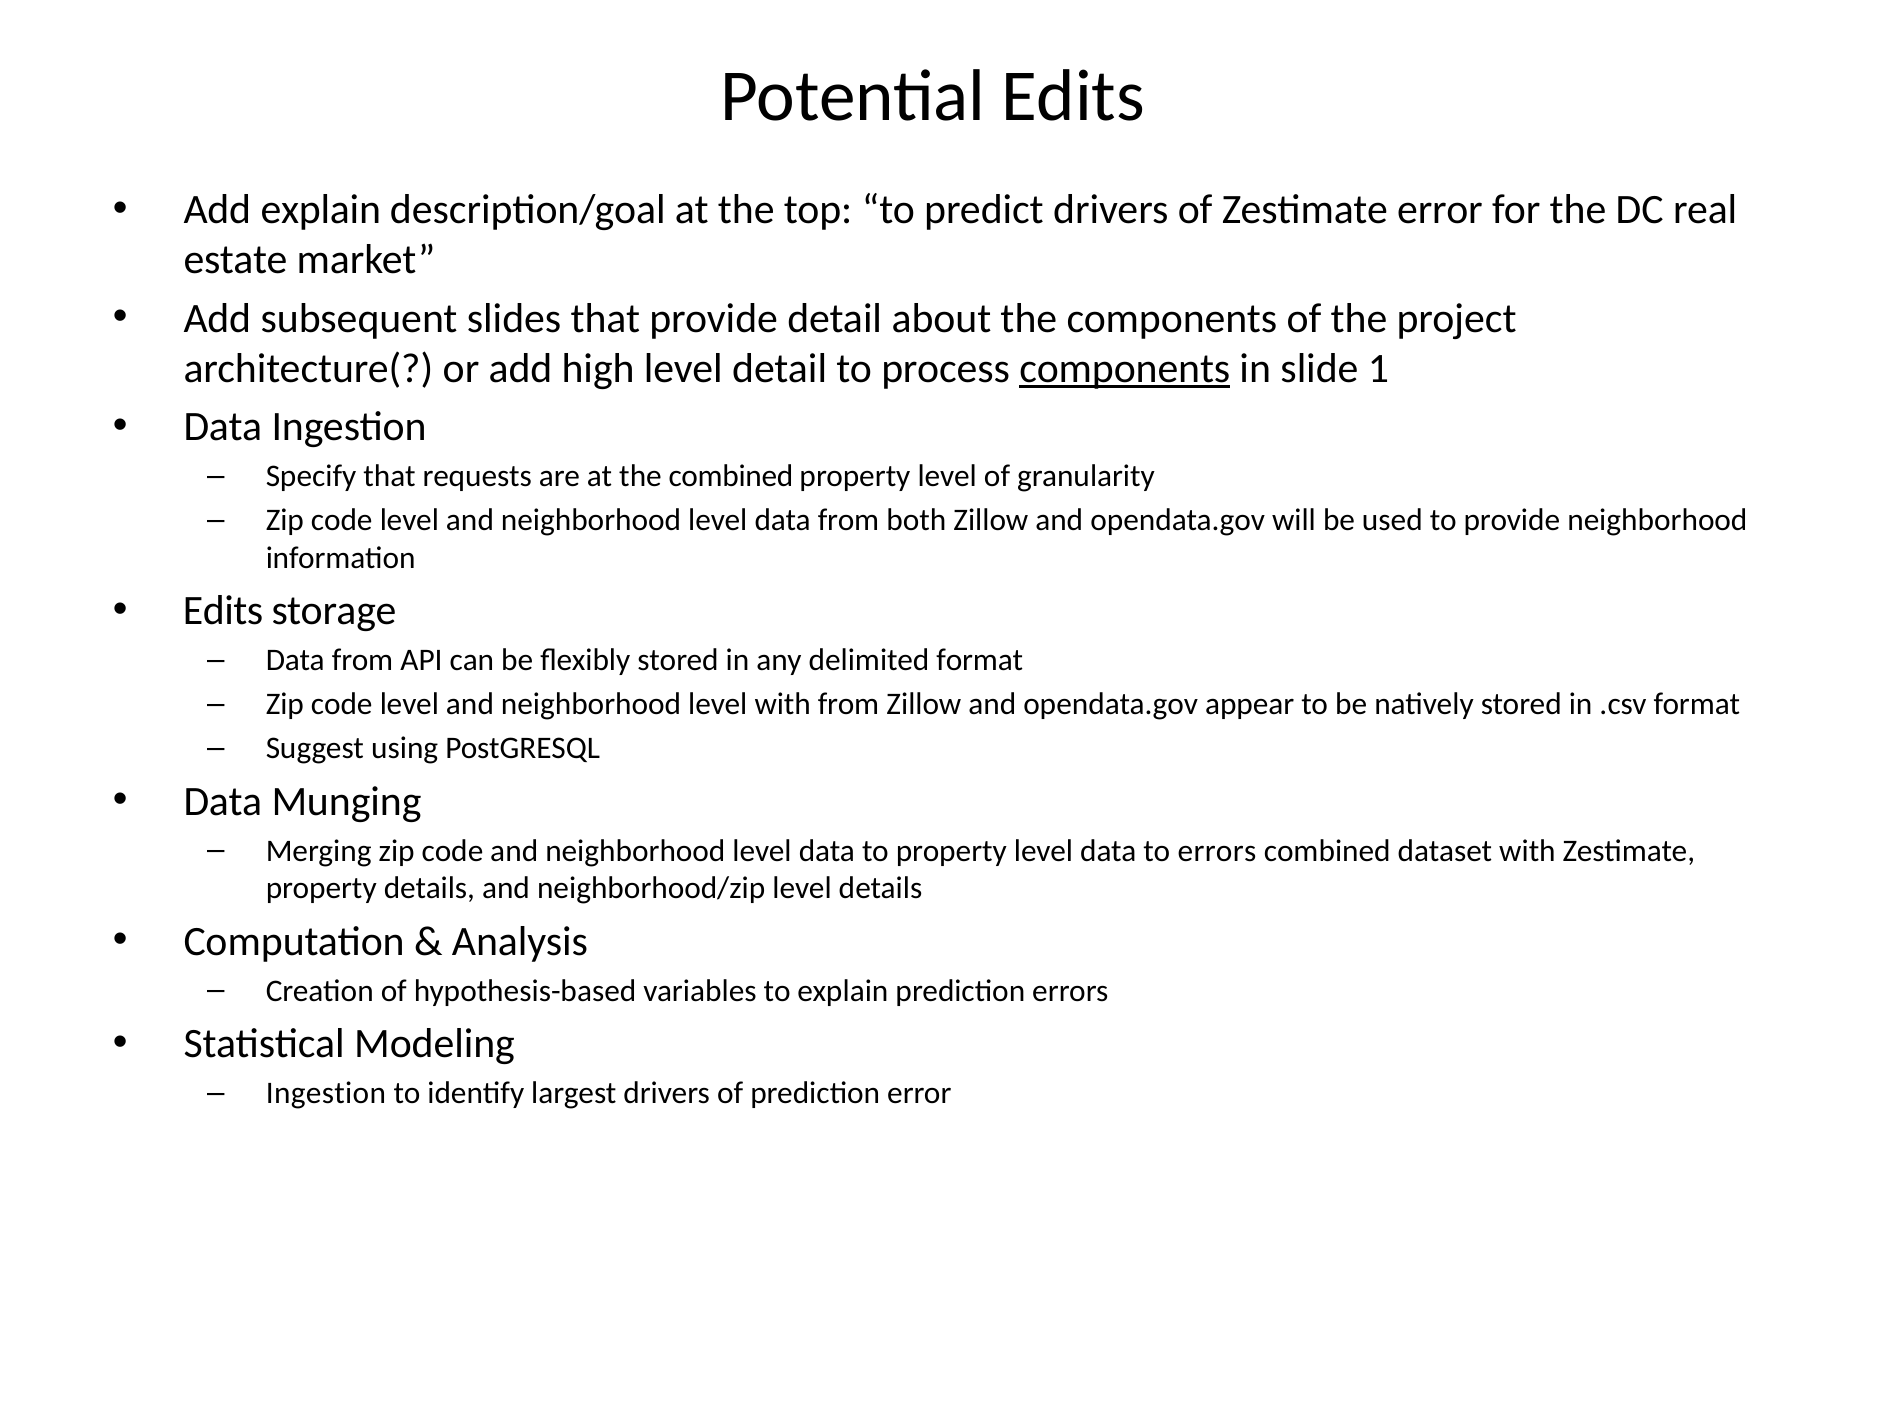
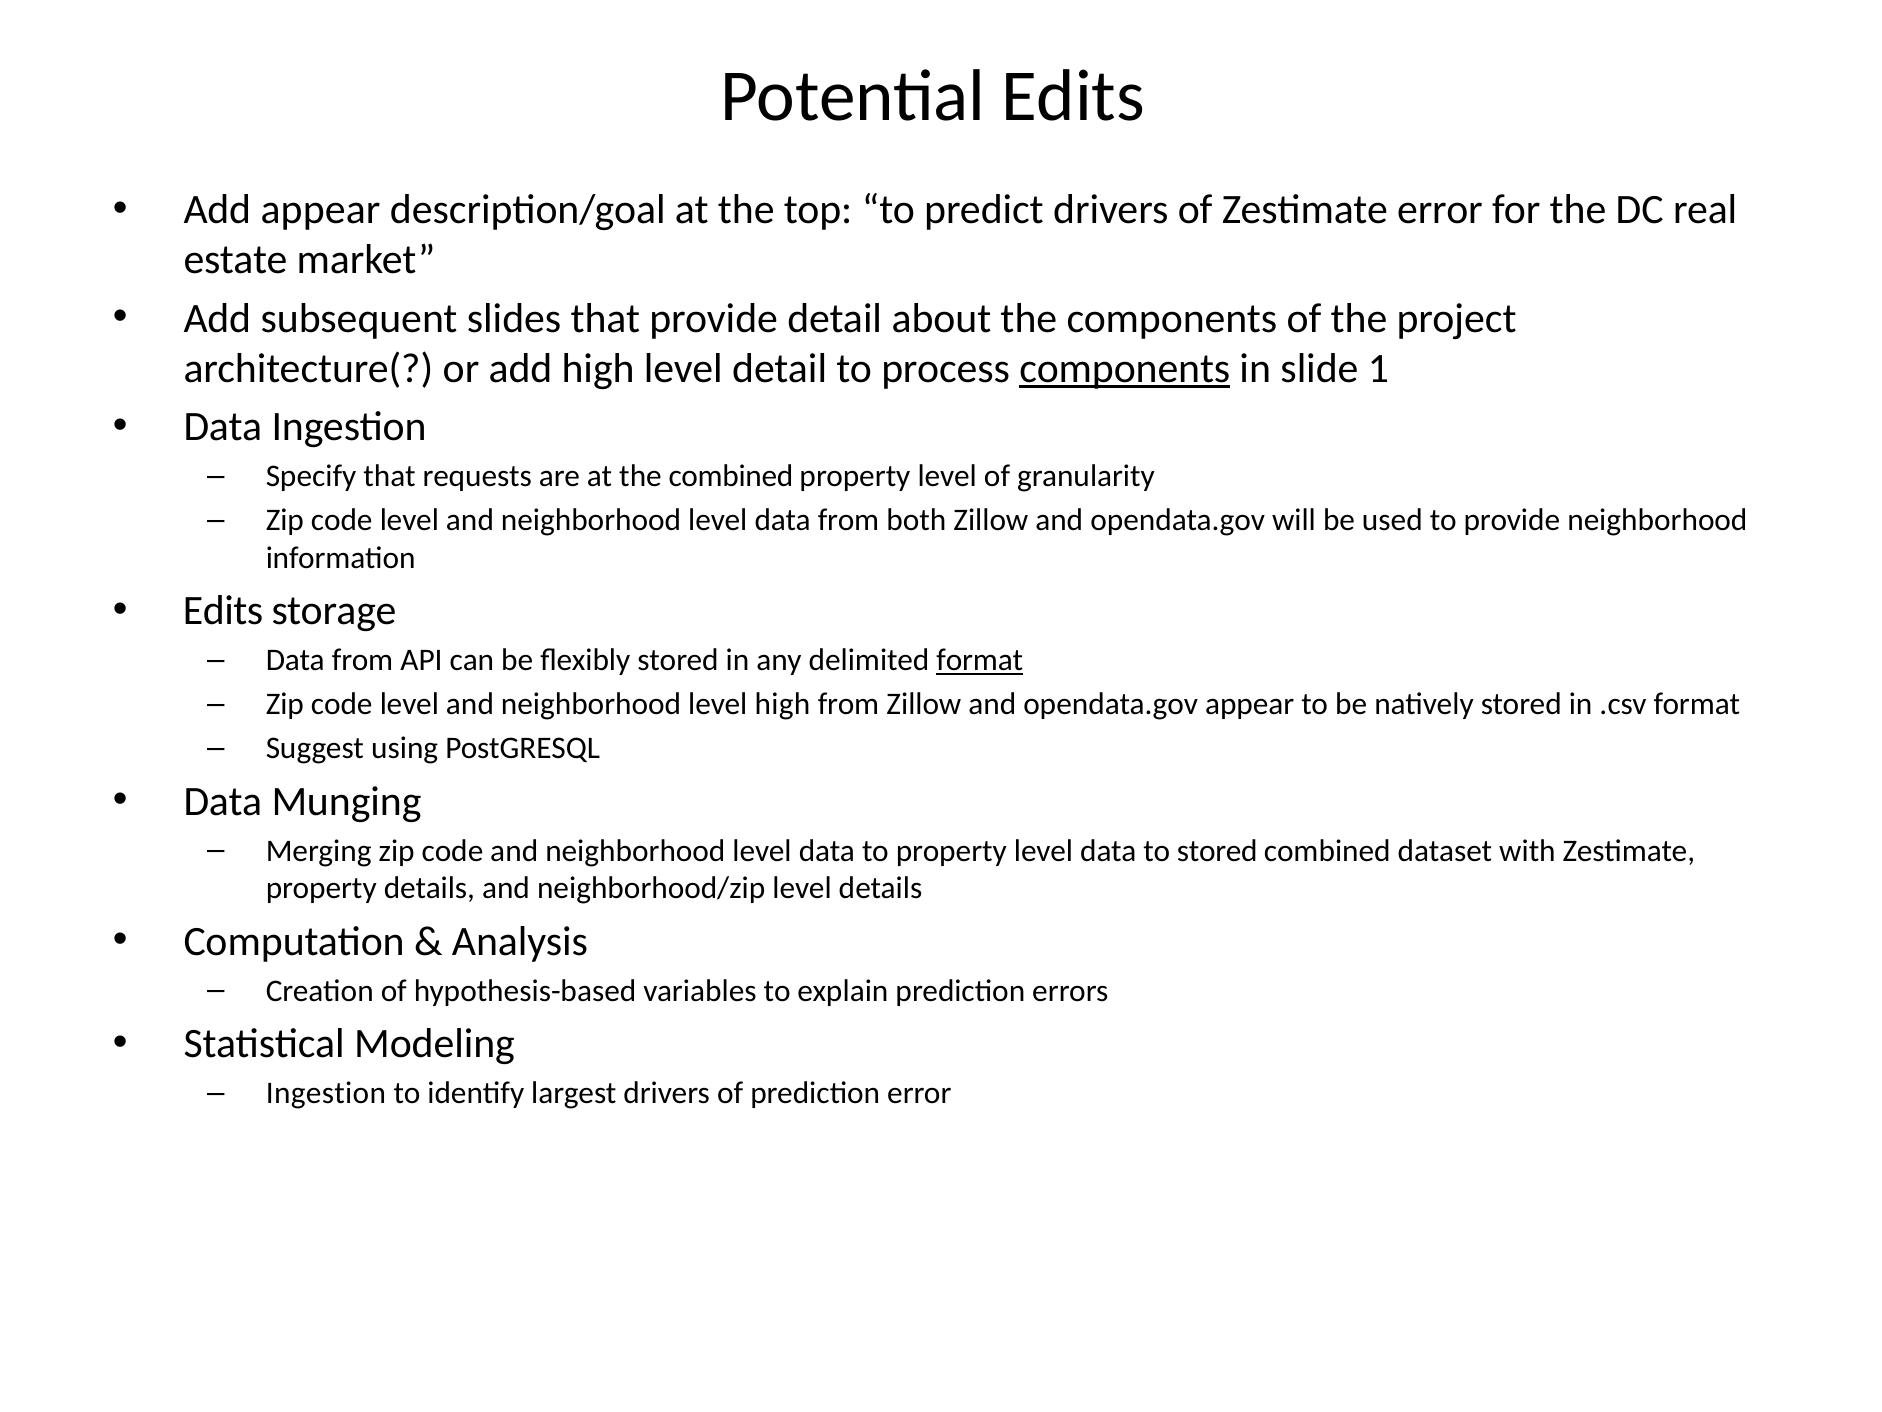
Add explain: explain -> appear (321, 210)
format underline: none -> present (980, 660)
level with: with -> high (782, 704)
to errors: errors -> stored (1217, 851)
